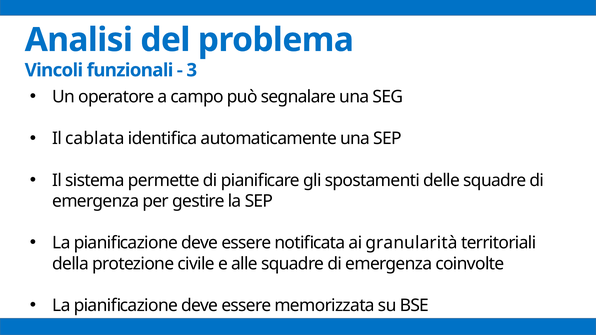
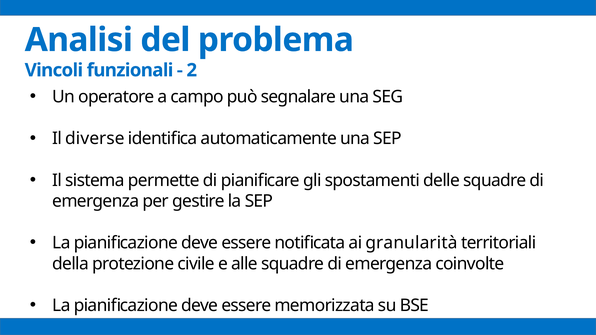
3: 3 -> 2 (192, 70)
cablata: cablata -> diverse (95, 139)
